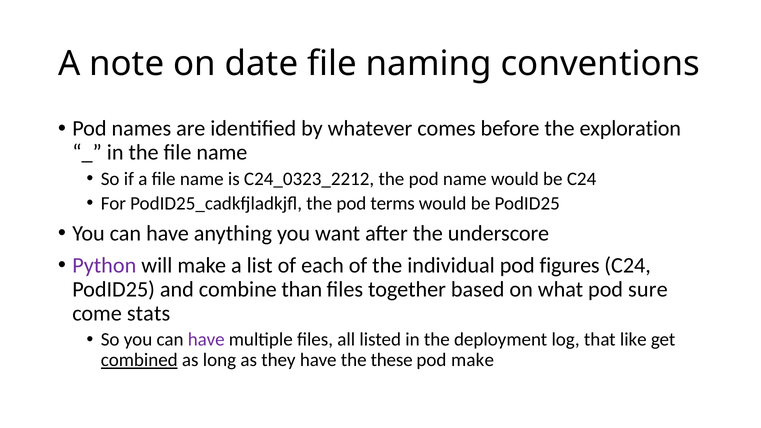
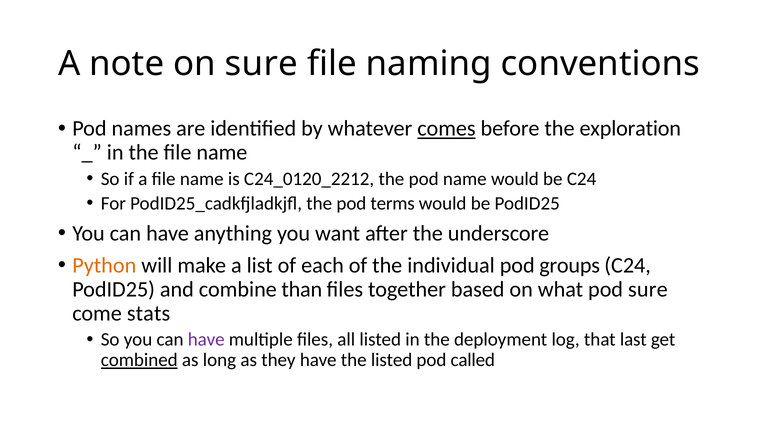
on date: date -> sure (261, 64)
comes underline: none -> present (446, 129)
C24_0323_2212: C24_0323_2212 -> C24_0120_2212 (309, 179)
Python colour: purple -> orange (104, 265)
figures: figures -> groups (570, 265)
like: like -> last (633, 340)
the these: these -> listed (392, 360)
pod make: make -> called (473, 360)
